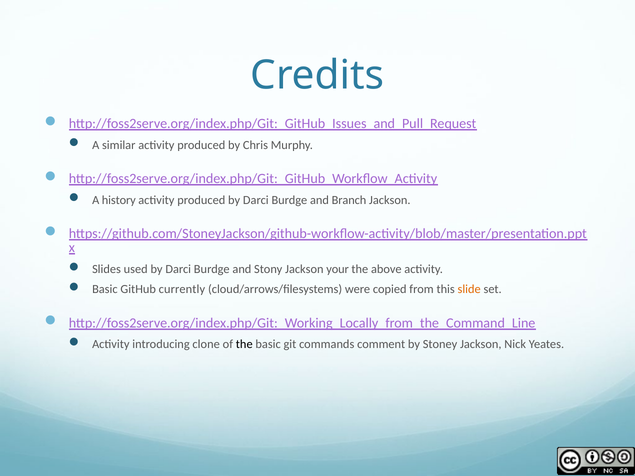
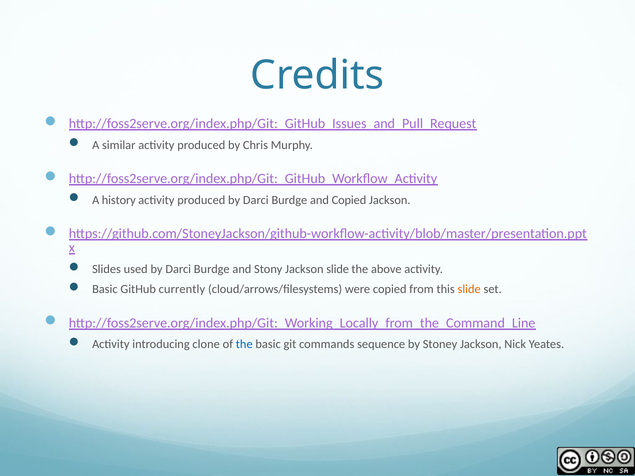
and Branch: Branch -> Copied (349, 200)
Jackson your: your -> slide (338, 269)
the colour: black -> blue (244, 345)
comment: comment -> sequence (381, 345)
